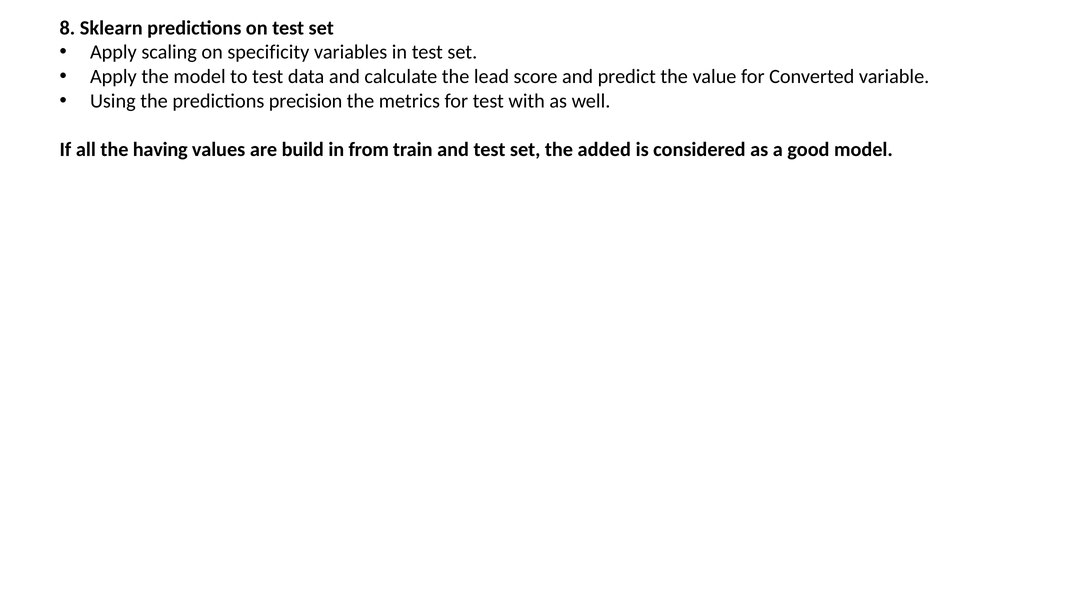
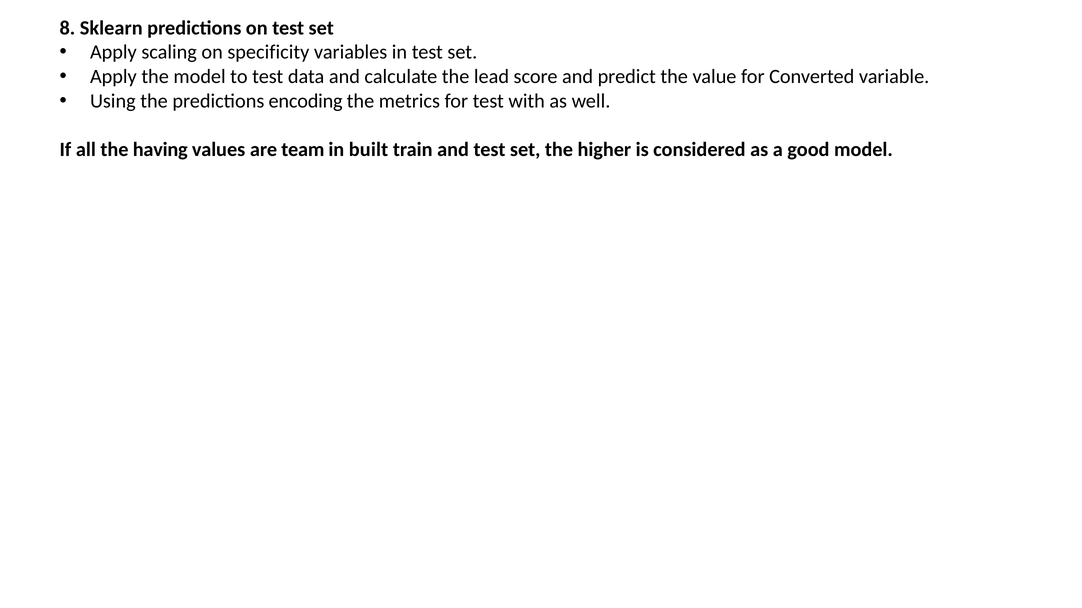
precision: precision -> encoding (306, 101)
build: build -> team (303, 150)
from: from -> built (369, 150)
added: added -> higher (604, 150)
